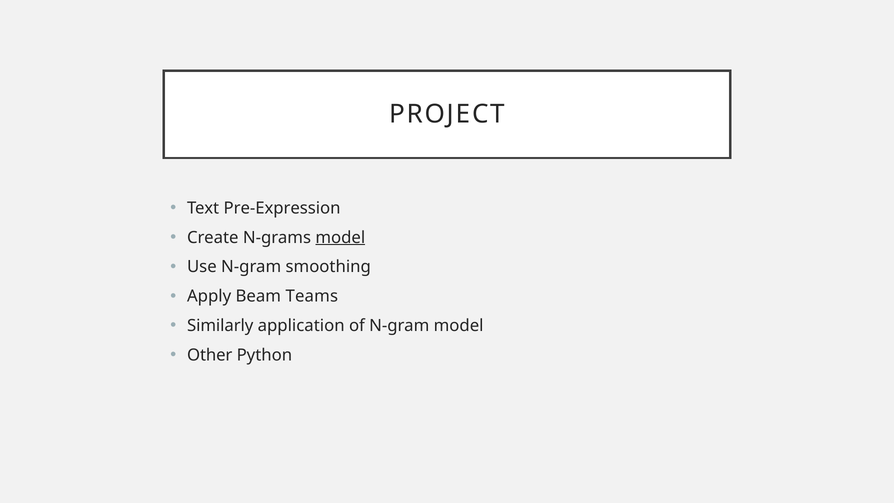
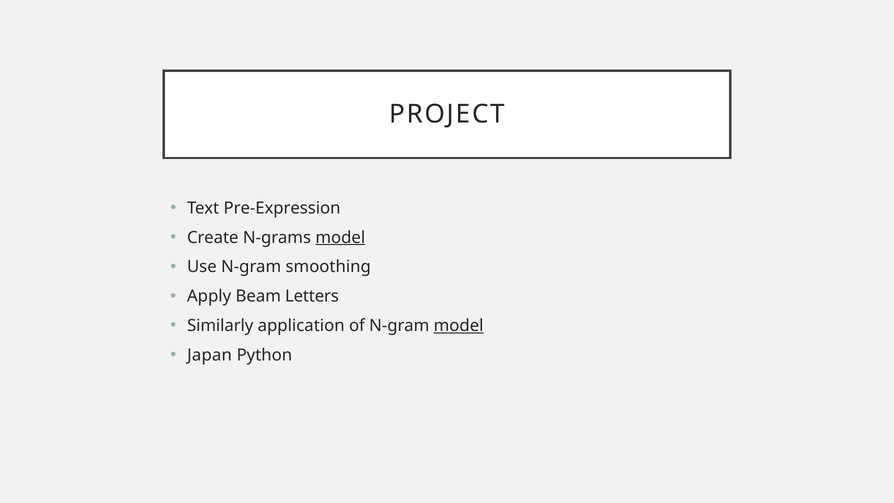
Teams: Teams -> Letters (312, 296)
model underline: none -> present (459, 326)
Other: Other -> Japan (210, 355)
